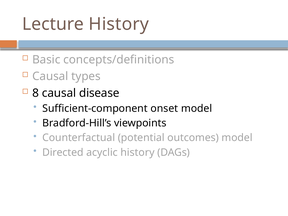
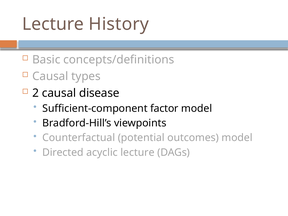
8: 8 -> 2 (36, 93)
onset: onset -> factor (164, 108)
acyclic history: history -> lecture (138, 152)
